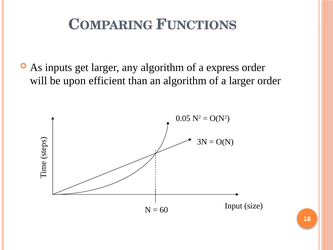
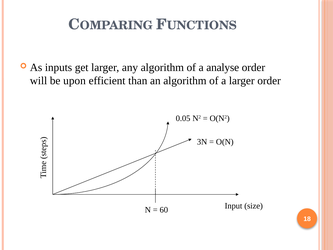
express: express -> analyse (223, 67)
